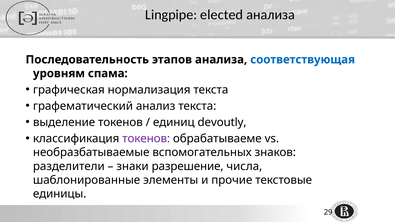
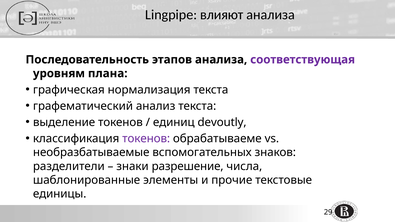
elected: elected -> влияют (222, 15)
соответствующая colour: blue -> purple (303, 60)
спама: спама -> плана (108, 73)
